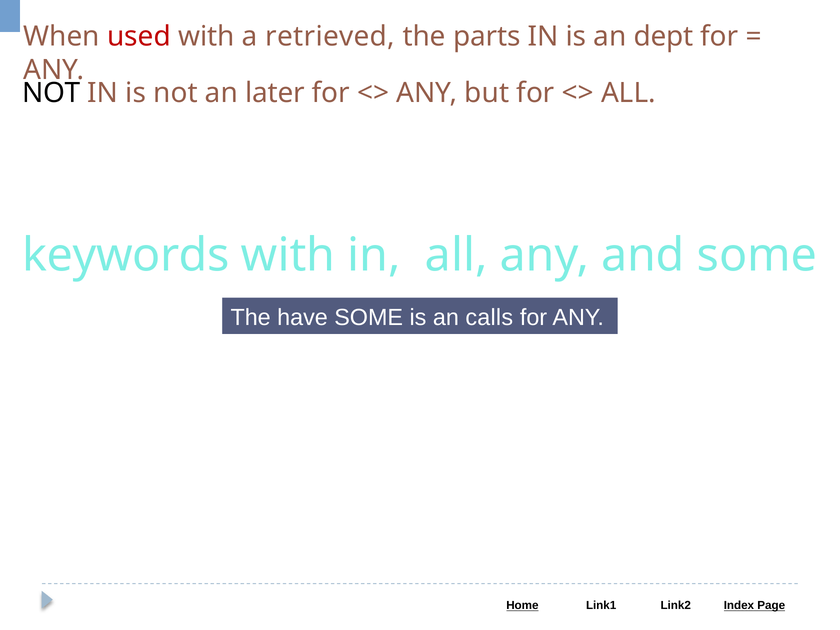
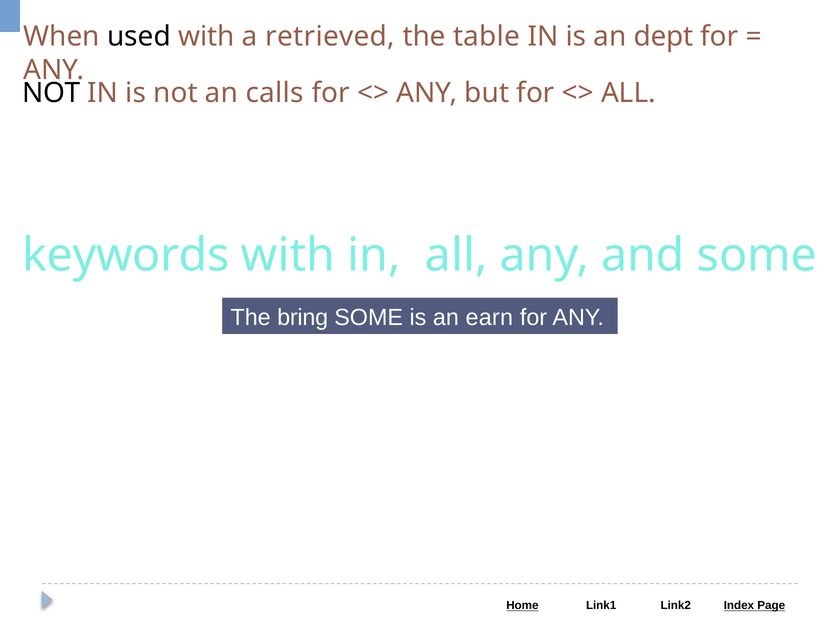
used colour: red -> black (139, 36)
parts: parts -> table (487, 36)
later: later -> calls (275, 93)
have: have -> bring (303, 318)
calls: calls -> earn (489, 318)
